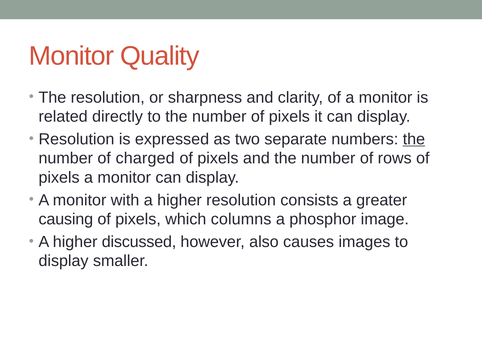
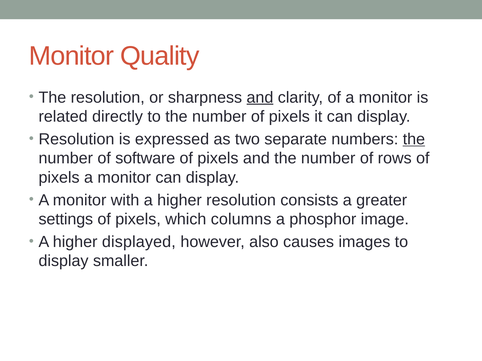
and underline: none -> present (260, 98)
charged: charged -> software (145, 159)
causing: causing -> settings (66, 220)
discussed: discussed -> displayed (139, 242)
